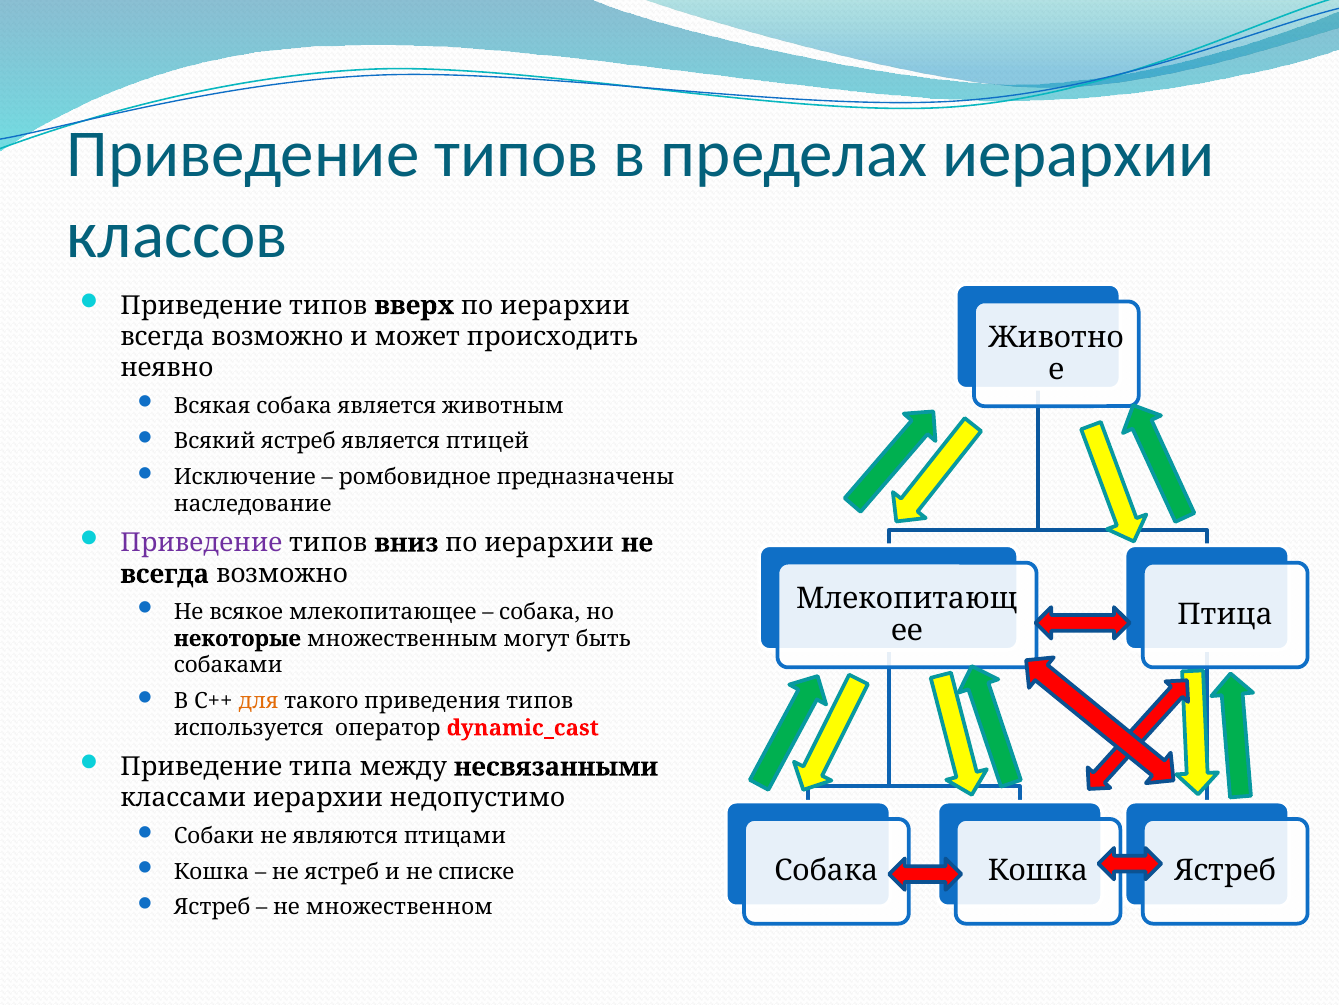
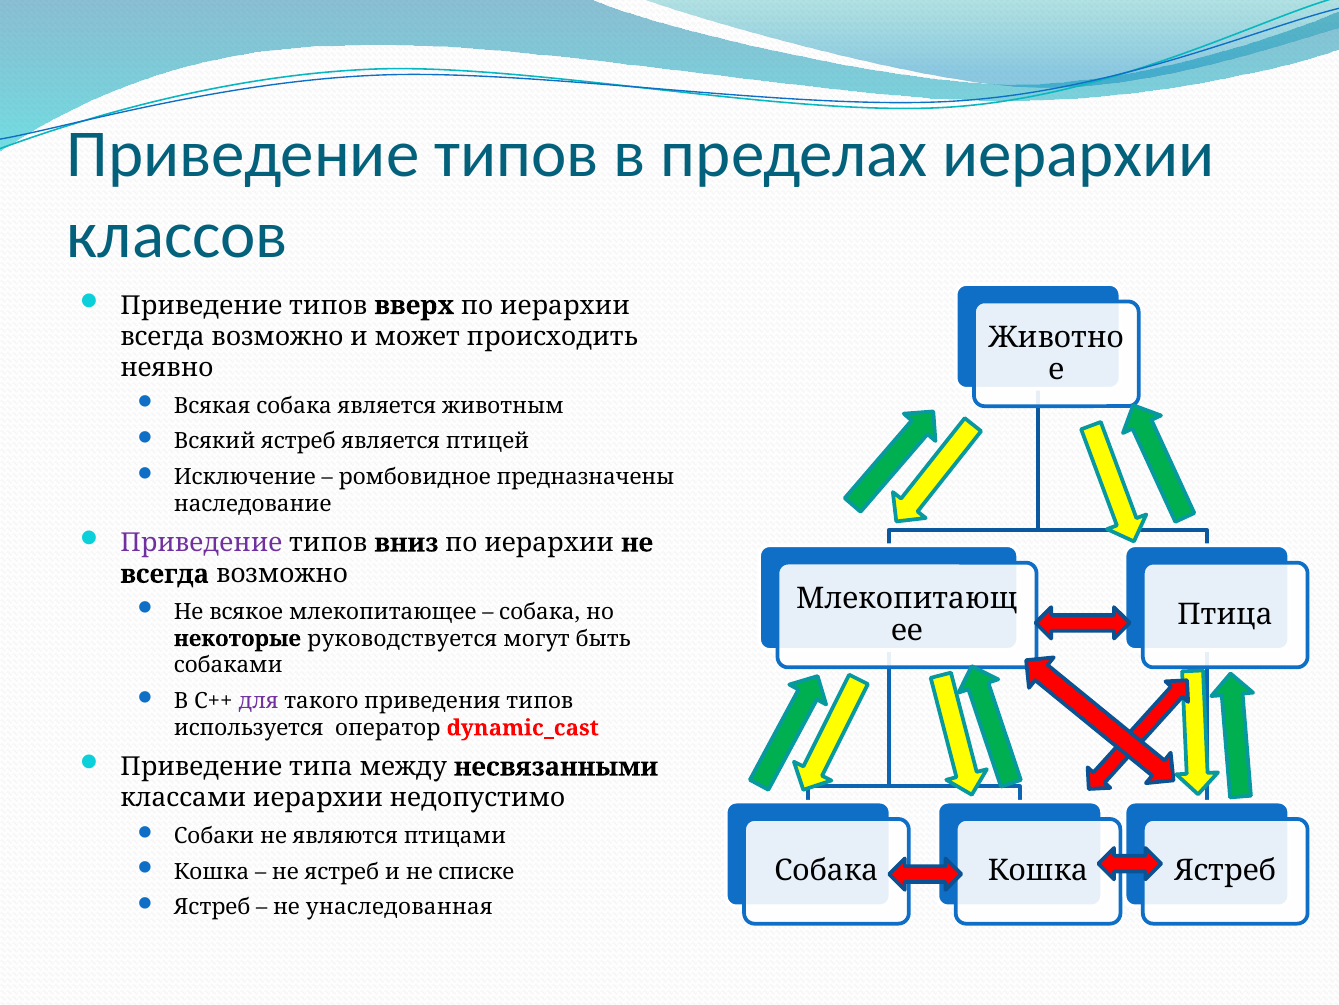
множественным: множественным -> руководствуется (402, 638)
для colour: orange -> purple (259, 701)
множественном: множественном -> унаследованная (399, 907)
